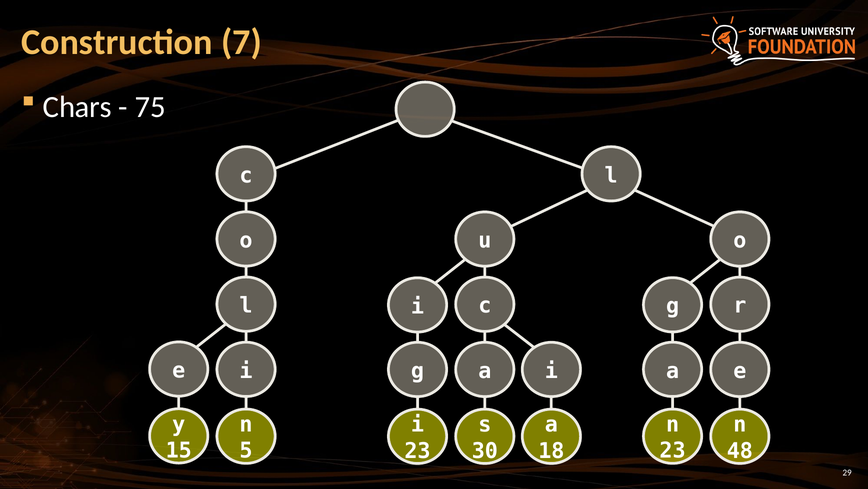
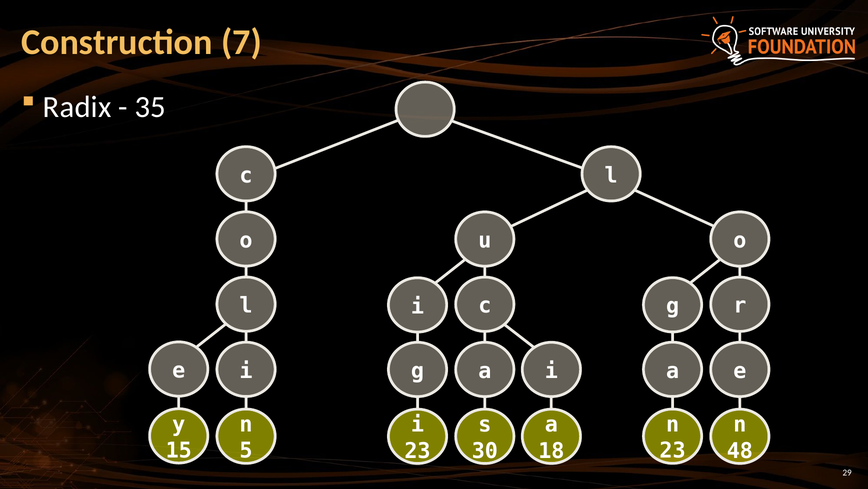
Chars: Chars -> Radix (77, 107)
75: 75 -> 35 (150, 107)
